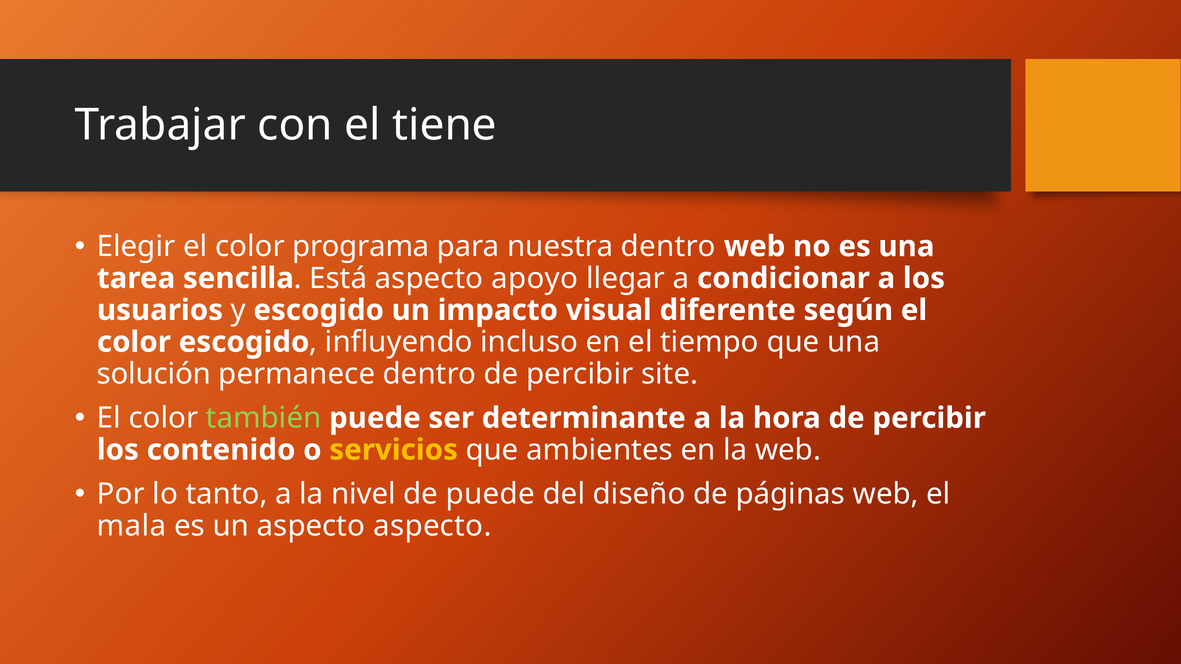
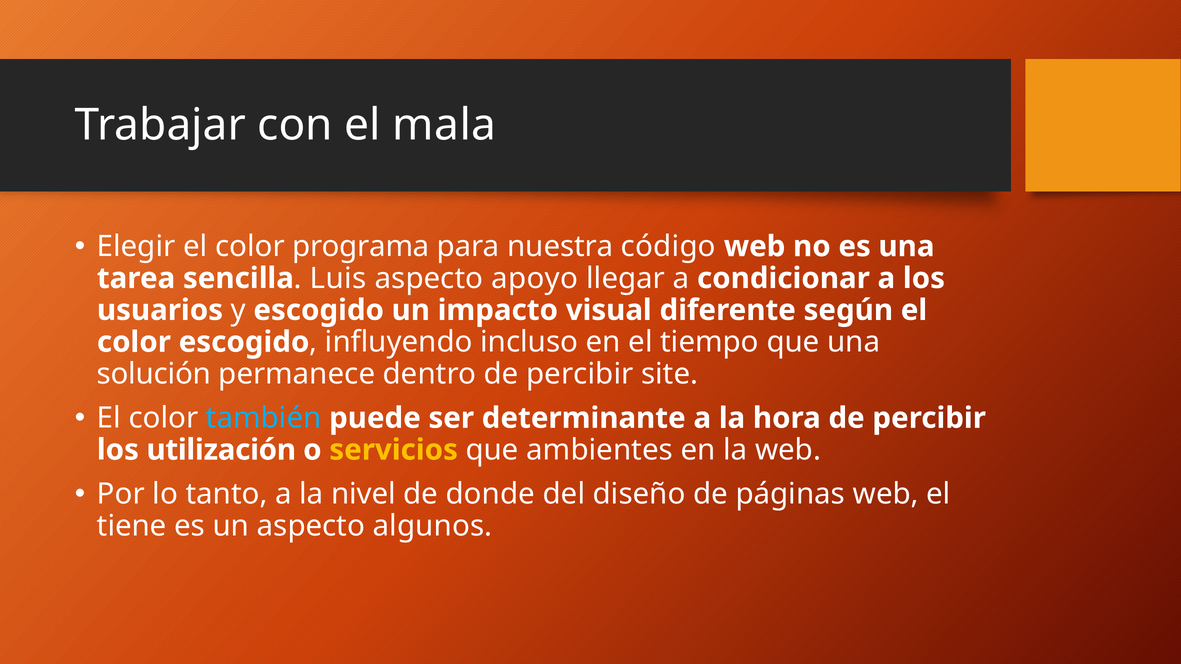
tiene: tiene -> mala (444, 125)
nuestra dentro: dentro -> código (668, 247)
Está: Está -> Luis (338, 278)
también colour: light green -> light blue (264, 418)
contenido: contenido -> utilización (221, 450)
de puede: puede -> donde (490, 494)
mala: mala -> tiene (132, 526)
aspecto aspecto: aspecto -> algunos (432, 526)
